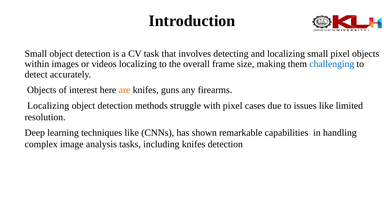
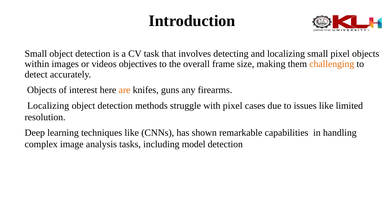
videos localizing: localizing -> objectives (138, 64)
challenging colour: blue -> orange (332, 64)
including knifes: knifes -> model (194, 144)
